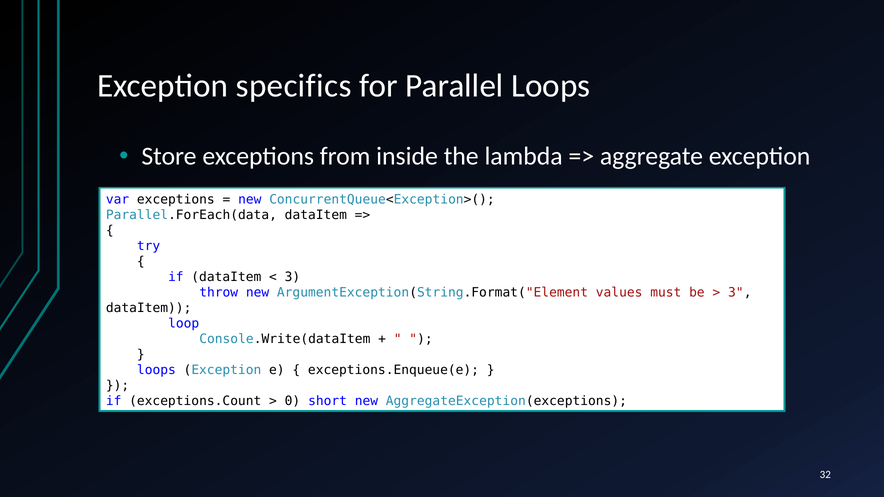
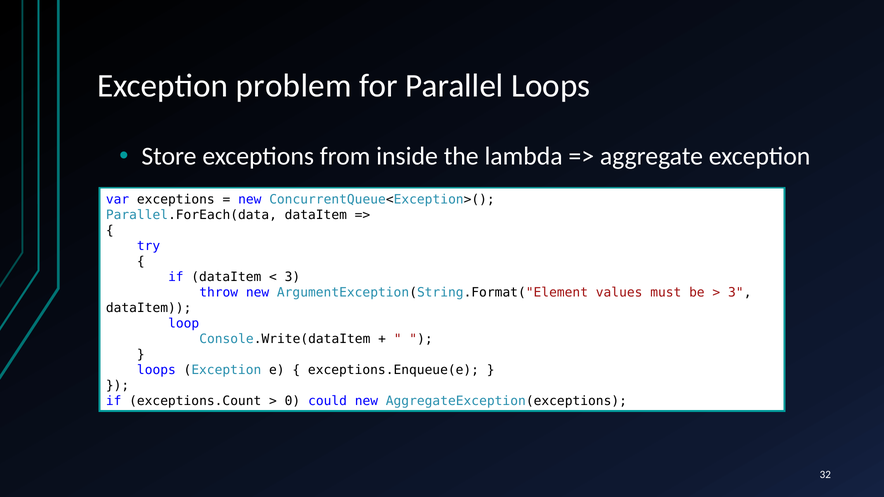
specifics: specifics -> problem (294, 86)
short: short -> could (328, 401)
